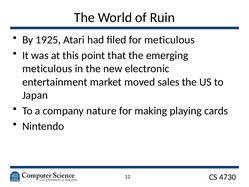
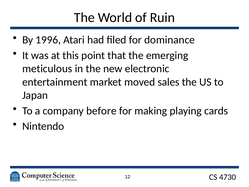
1925: 1925 -> 1996 (48, 40)
for meticulous: meticulous -> dominance (170, 40)
nature: nature -> before (101, 111)
